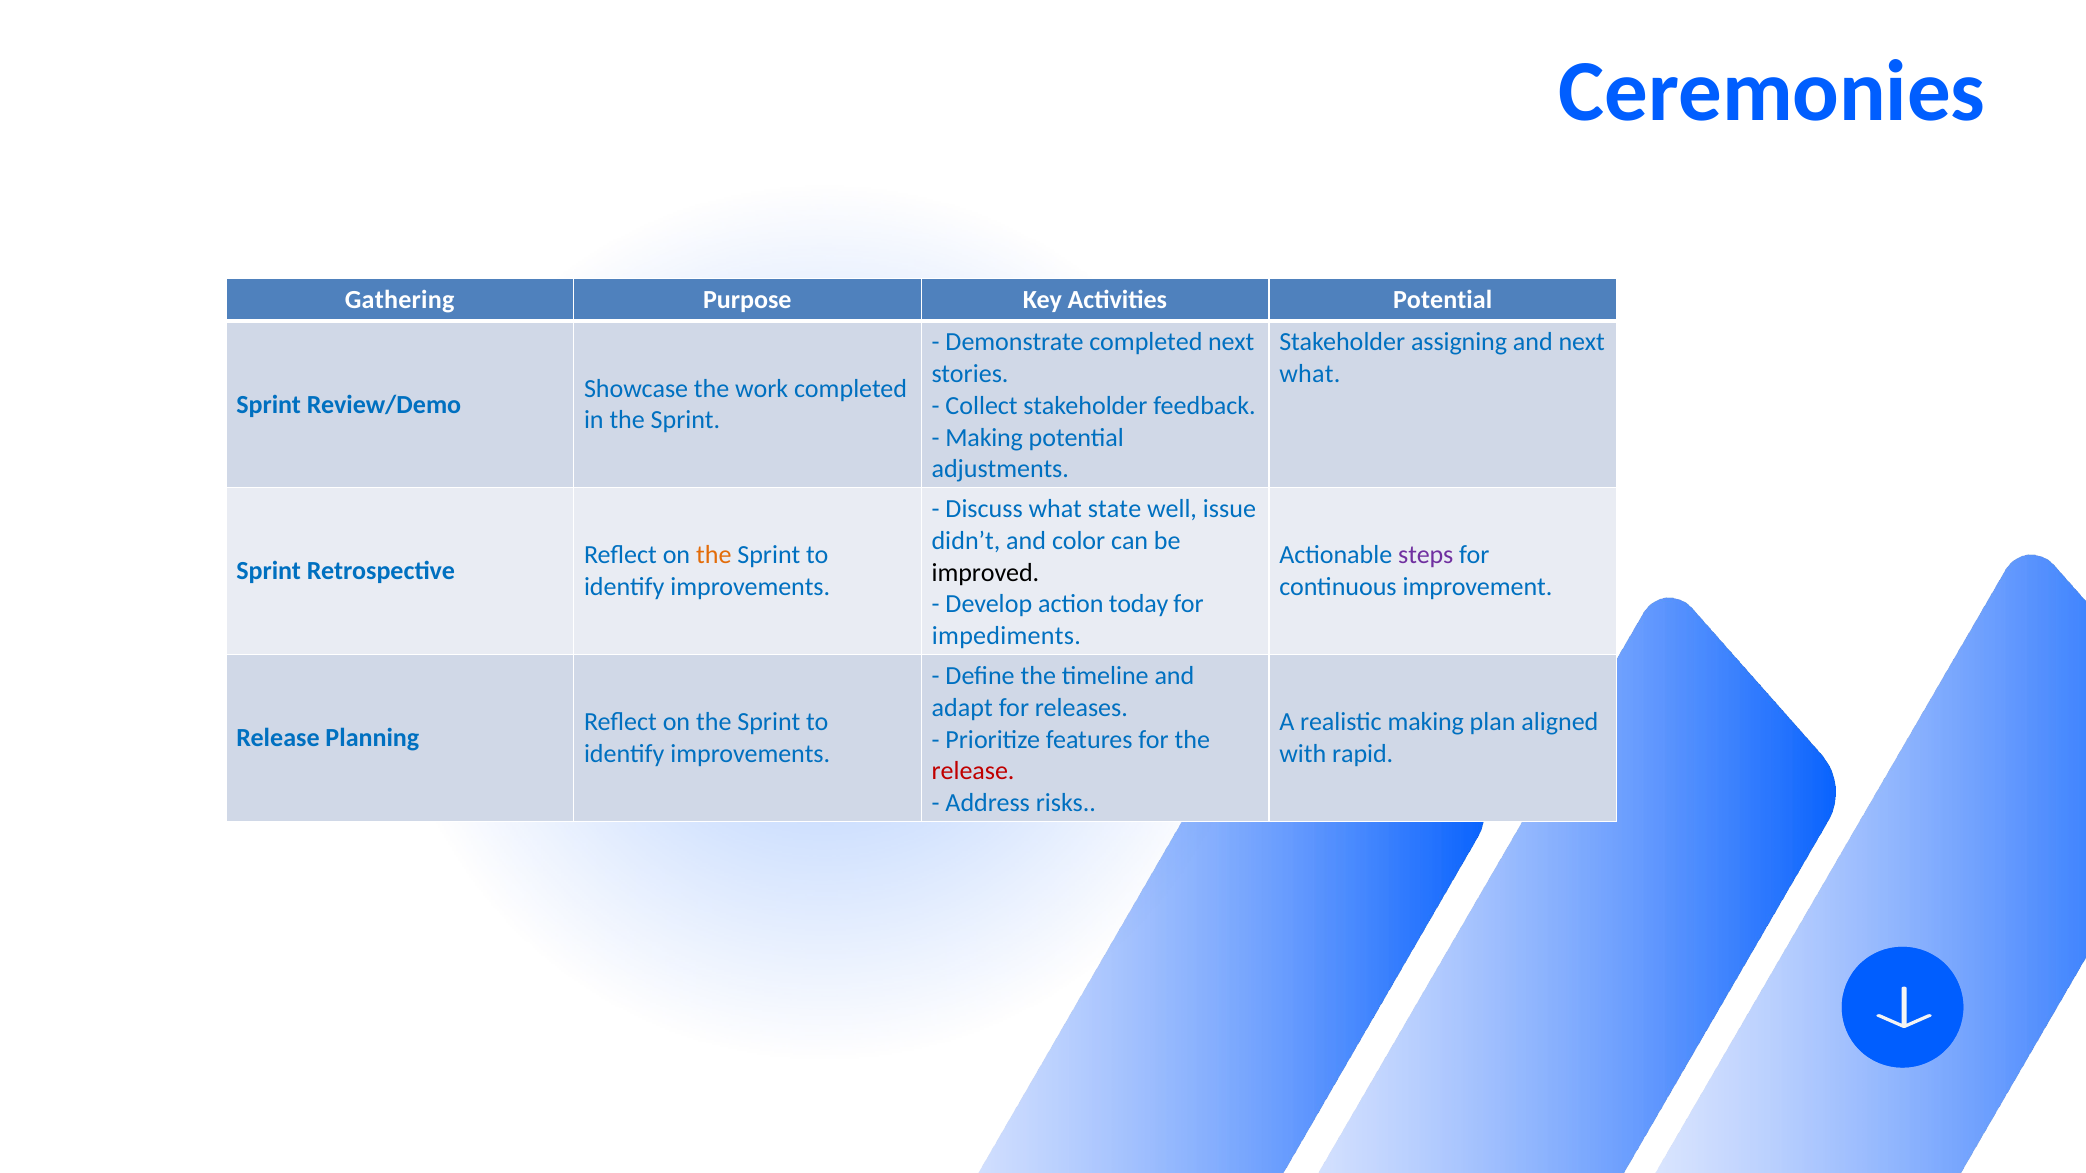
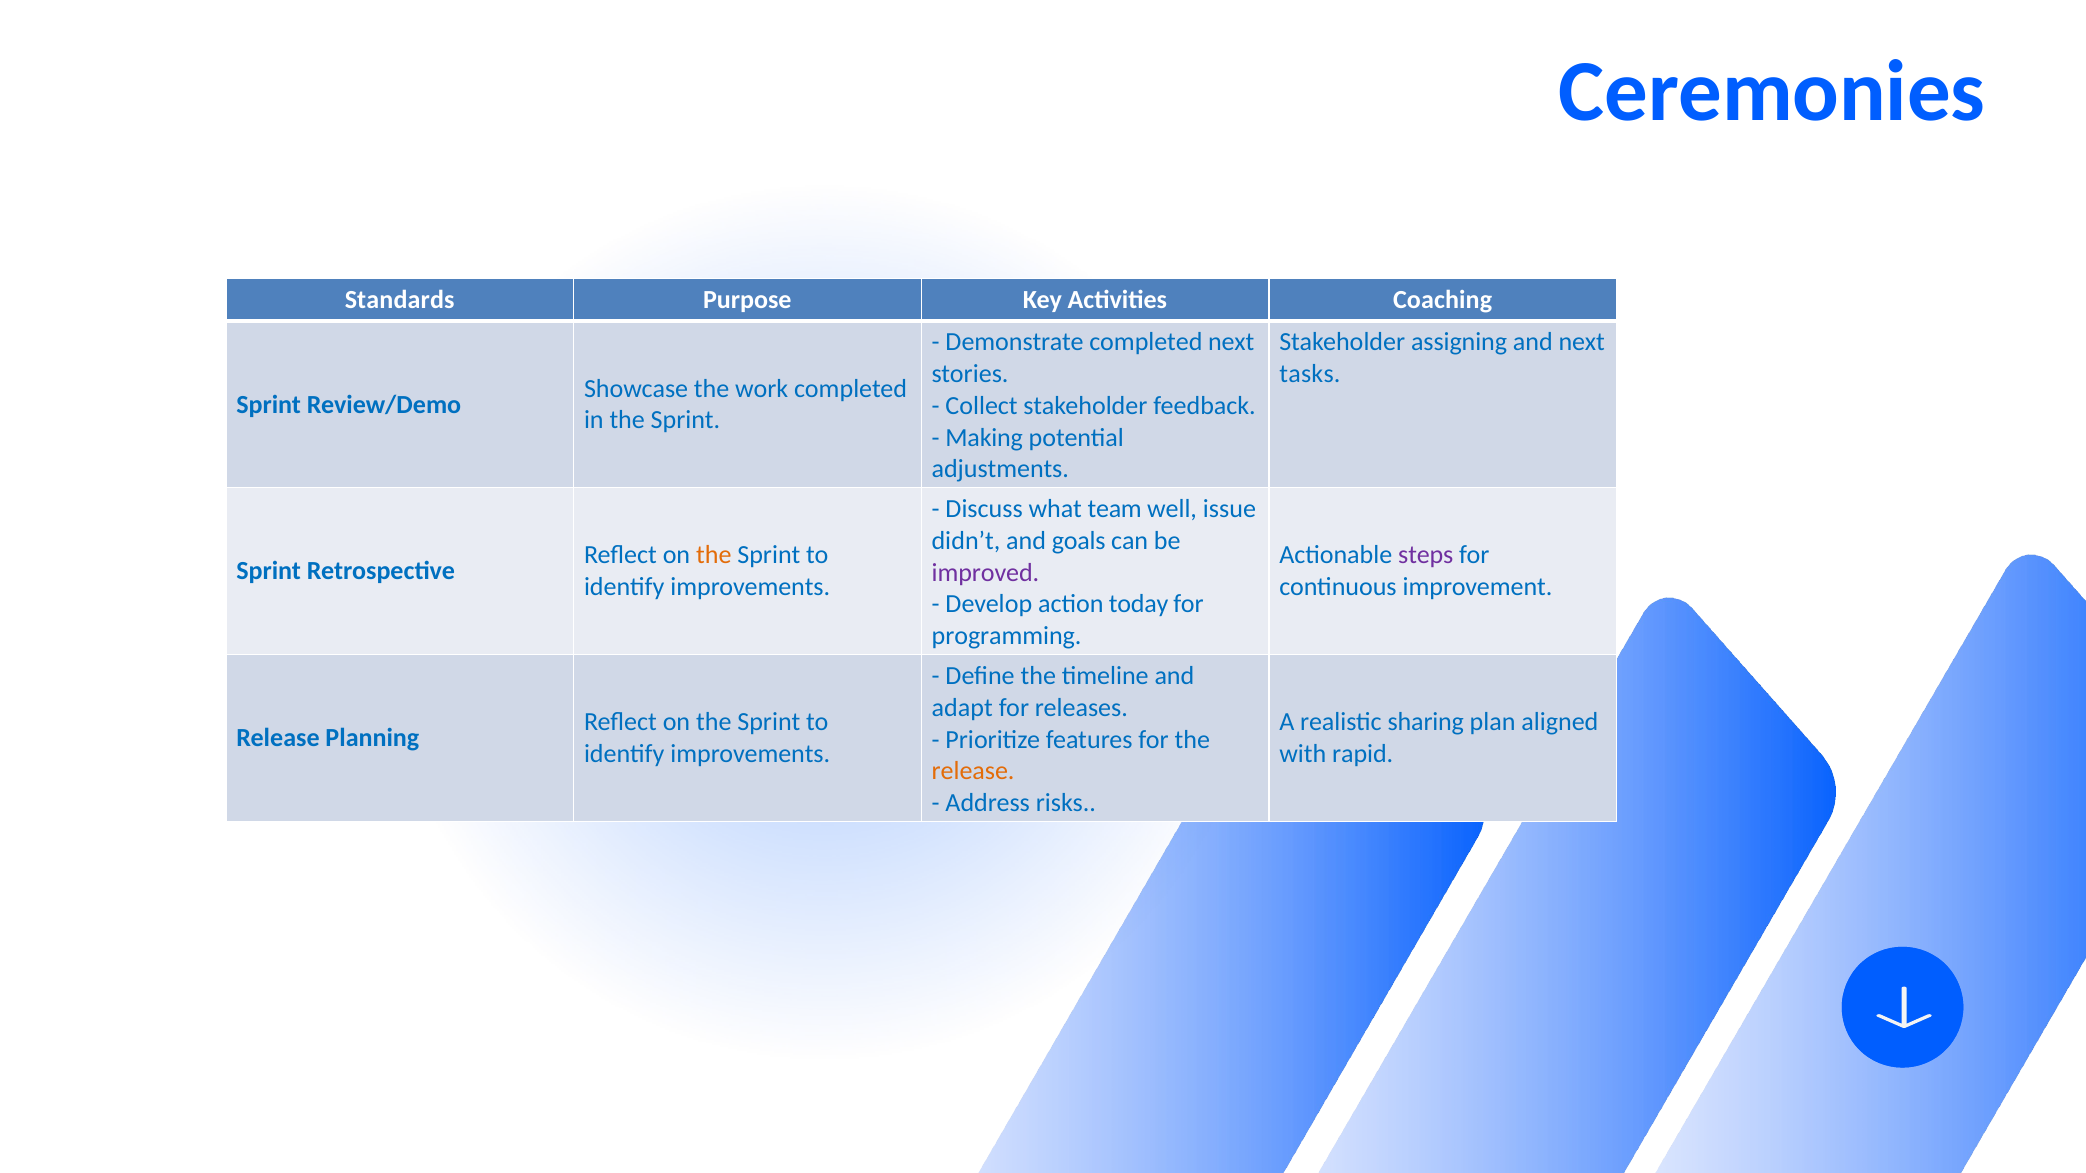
Gathering: Gathering -> Standards (400, 300)
Activities Potential: Potential -> Coaching (1443, 300)
what: what -> tasks (1310, 374)
what state: state -> team (1115, 509)
and color: color -> goals (1079, 541)
improved colour: black -> purple (985, 573)
impediments: impediments -> programming (1007, 636)
realistic making: making -> sharing (1426, 722)
release colour: red -> orange (973, 772)
